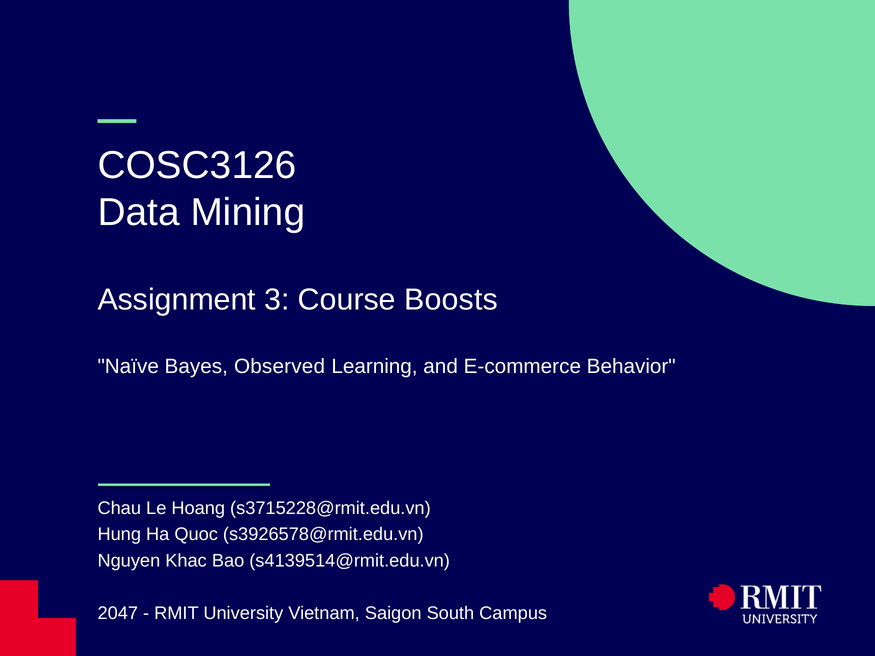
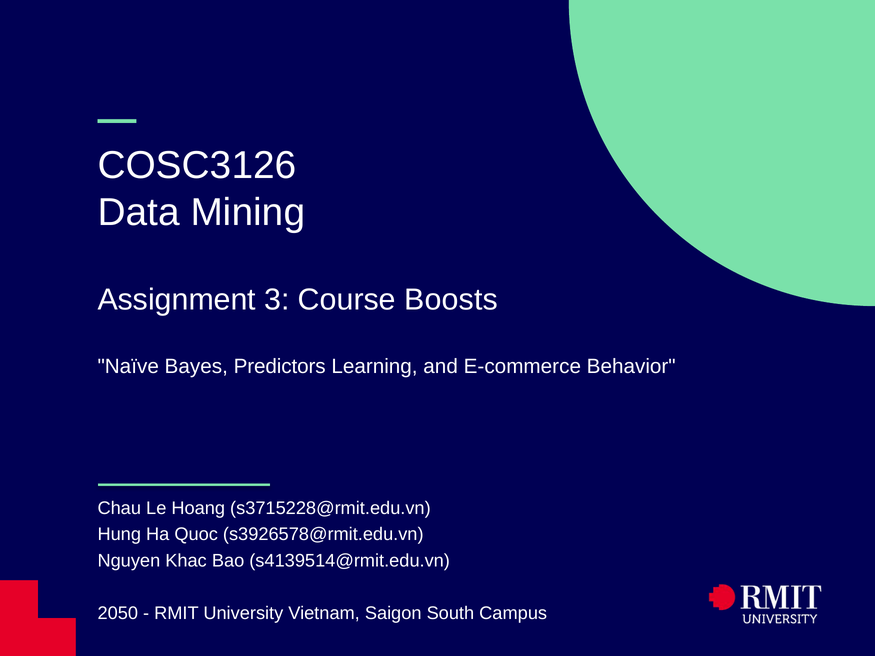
Observed: Observed -> Predictors (280, 366)
2047: 2047 -> 2050 (118, 613)
